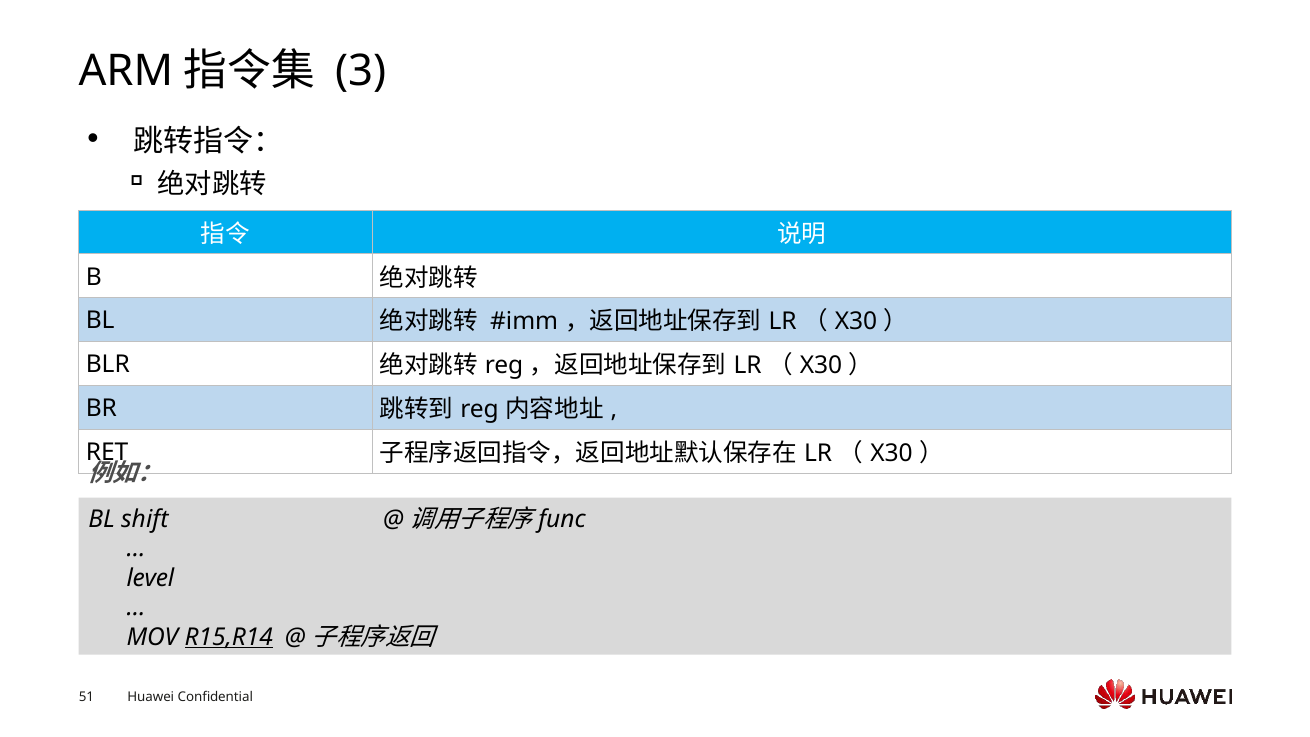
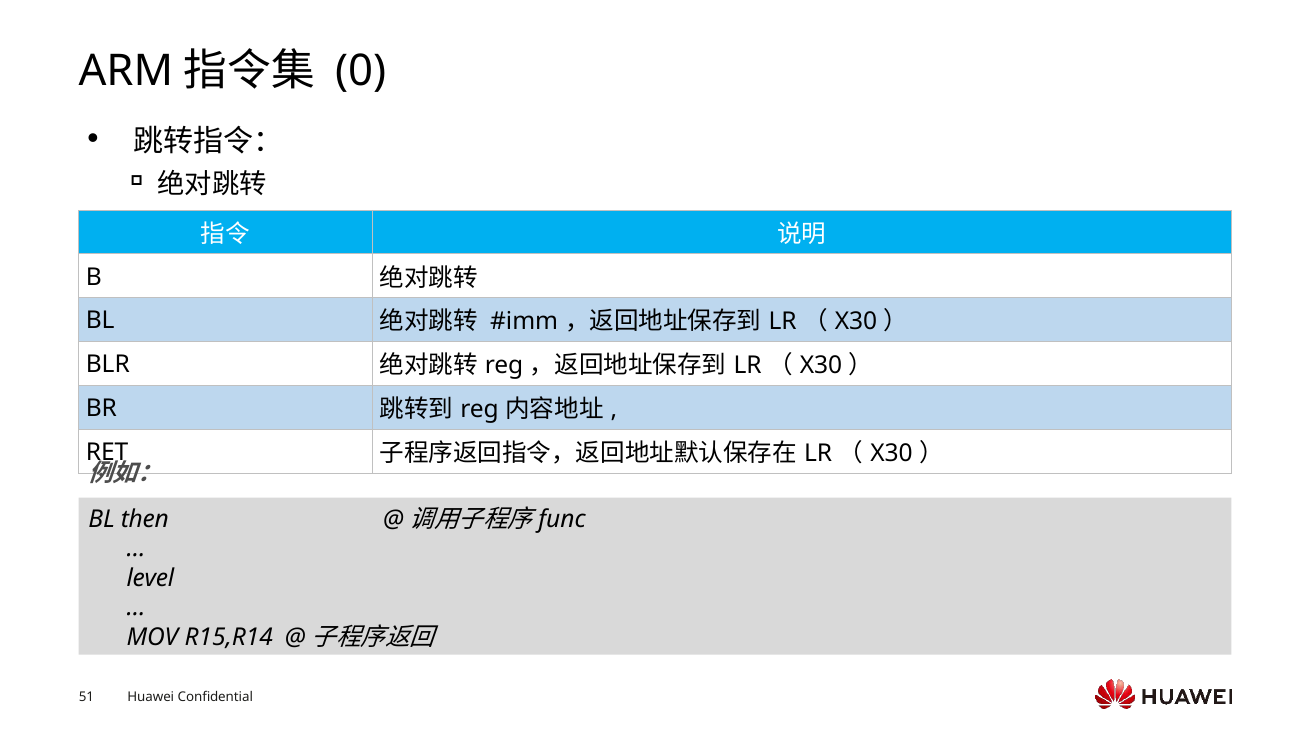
3: 3 -> 0 (361, 71)
shift: shift -> then (145, 519)
R15,R14 underline: present -> none (229, 637)
